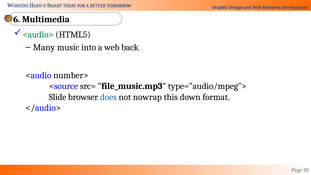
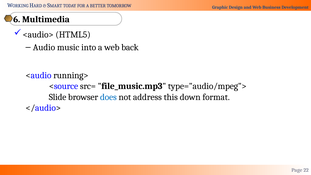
<audio> colour: green -> black (38, 35)
Many: Many -> Audio (44, 47)
number>: number> -> running> (71, 75)
nowrap: nowrap -> address (147, 97)
